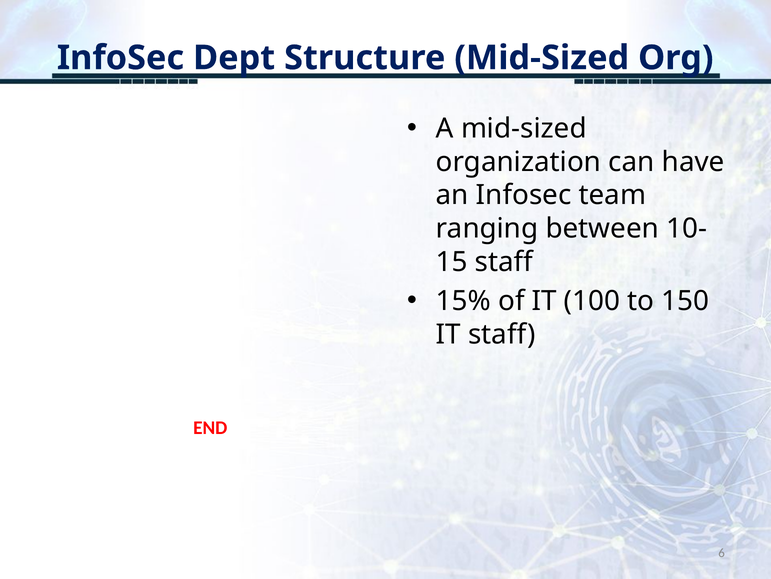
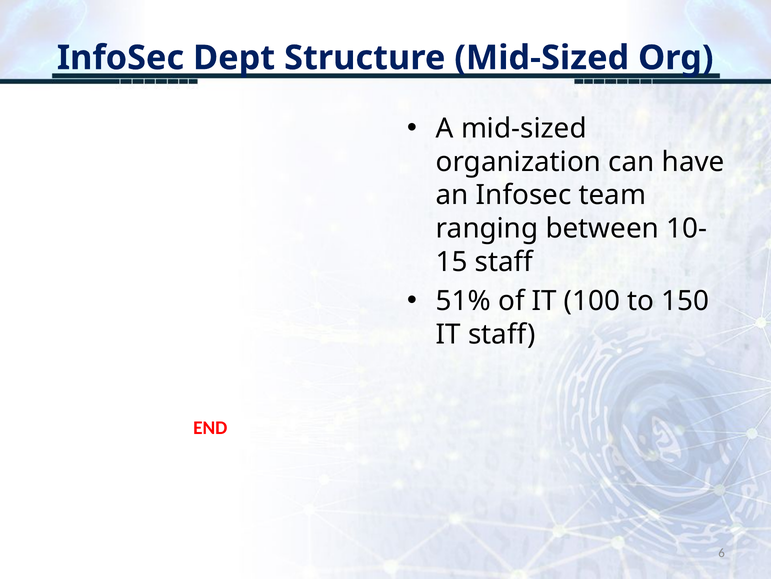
15%: 15% -> 51% (463, 301)
